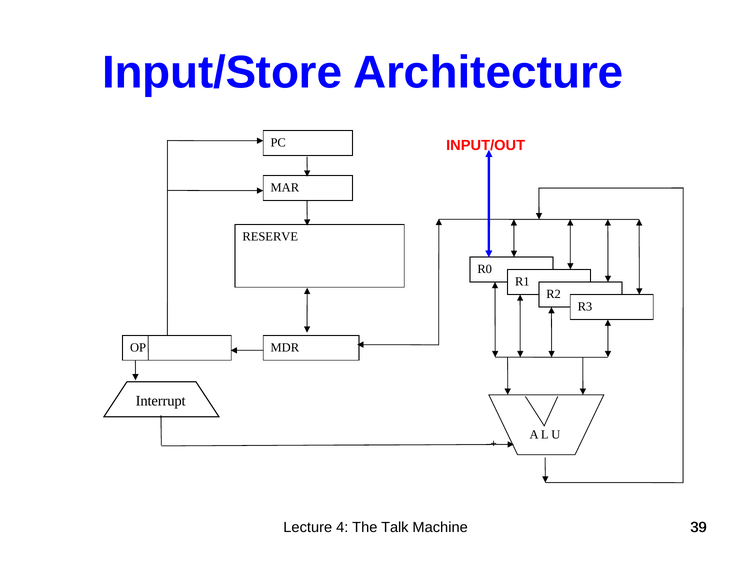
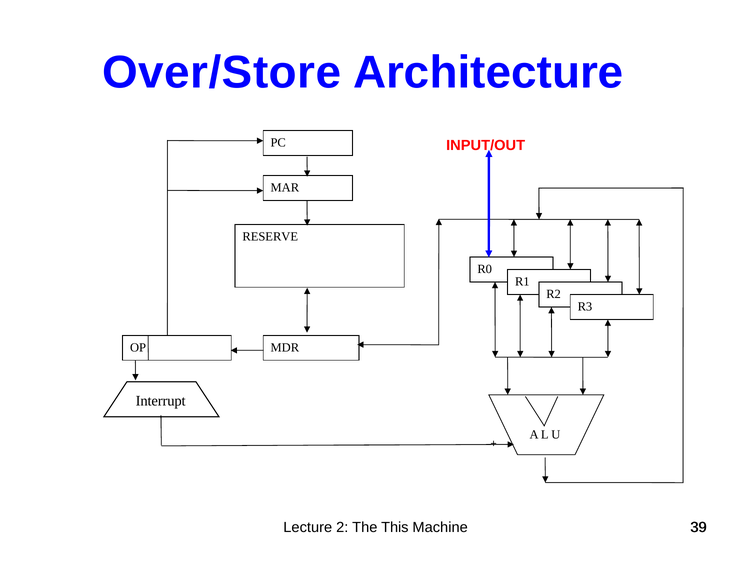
Input/Store: Input/Store -> Over/Store (222, 73)
4: 4 -> 2 (342, 527)
Talk: Talk -> This (395, 527)
